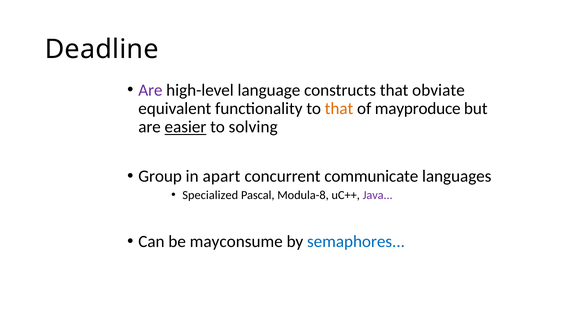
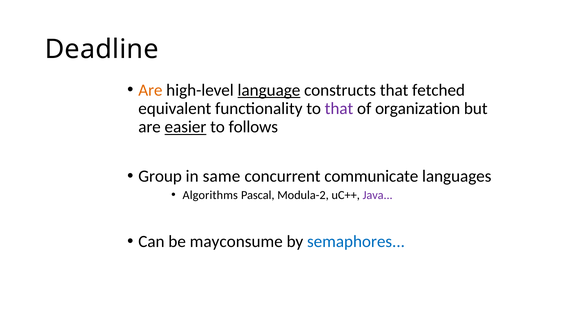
Are colour: purple -> orange (150, 90)
language underline: none -> present (269, 90)
obviate: obviate -> fetched (439, 90)
that colour: orange -> purple (339, 109)
mayproduce: mayproduce -> organization (418, 109)
solving: solving -> follows (253, 127)
apart: apart -> same (221, 176)
Specialized: Specialized -> Algorithms (210, 195)
Modula-8: Modula-8 -> Modula-2 (303, 195)
